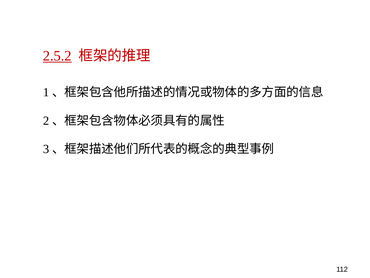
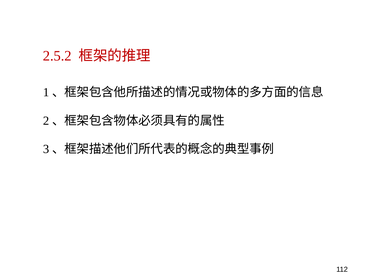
2.5.2 underline: present -> none (57, 56)
